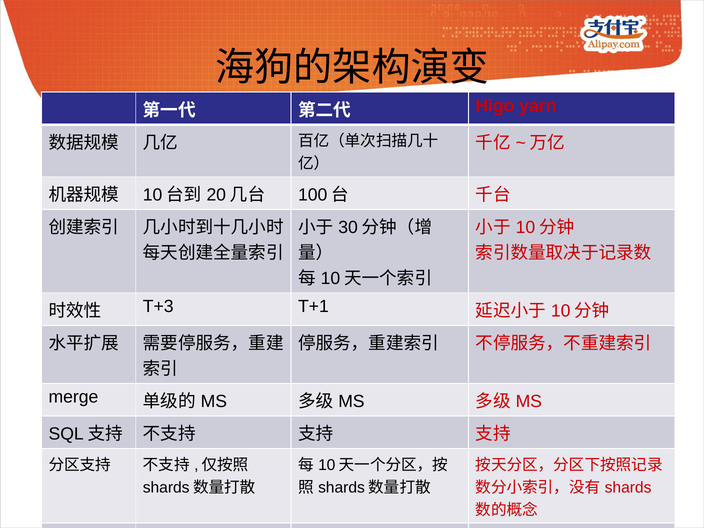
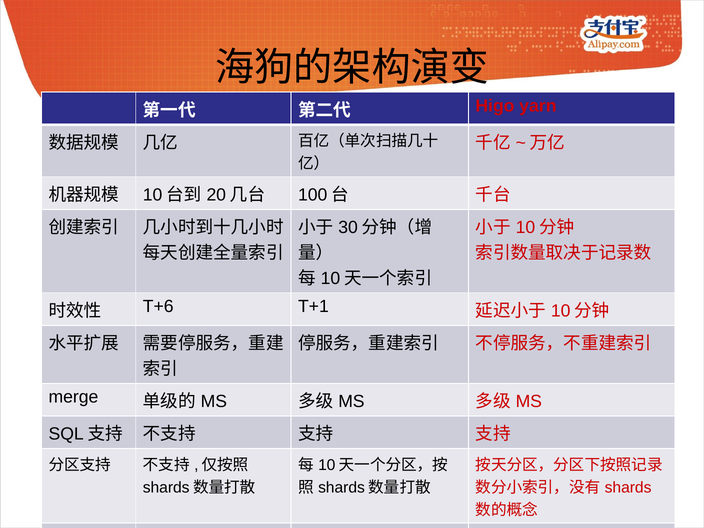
T+3: T+3 -> T+6 (158, 307)
